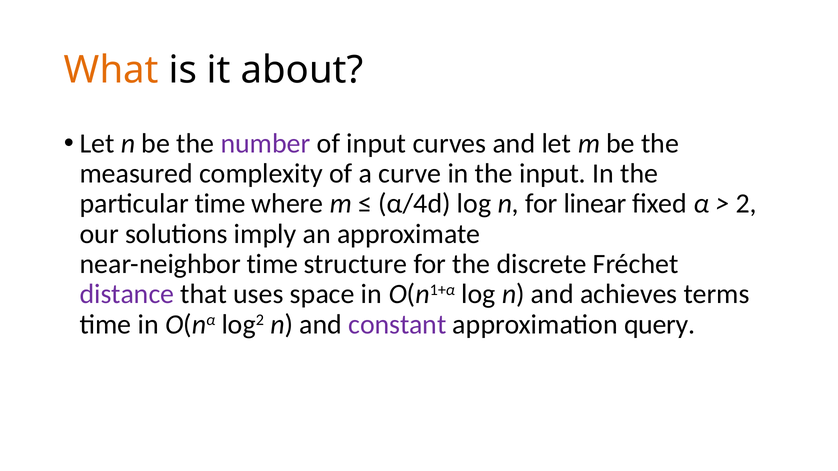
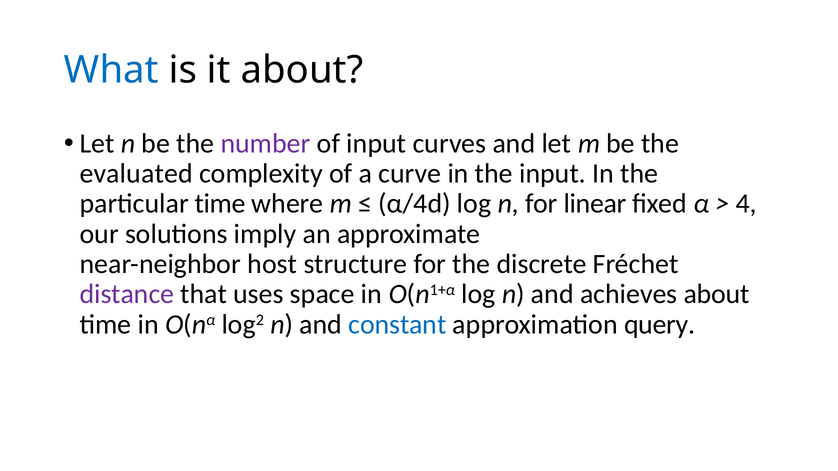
What colour: orange -> blue (111, 70)
measured: measured -> evaluated (136, 174)
2: 2 -> 4 (746, 204)
near-neighbor time: time -> host (272, 264)
achieves terms: terms -> about (717, 294)
constant colour: purple -> blue (397, 325)
